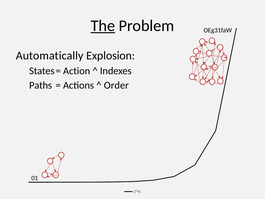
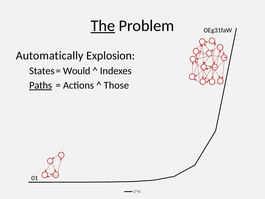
Action: Action -> Would (77, 71)
Paths underline: none -> present (41, 85)
Order: Order -> Those (116, 85)
